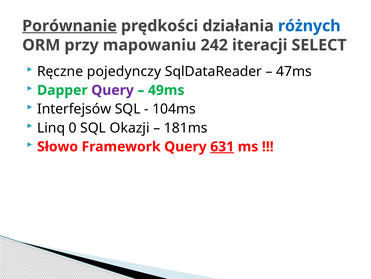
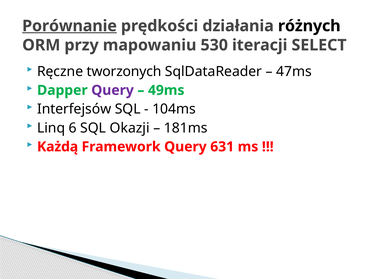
różnych colour: blue -> black (309, 26)
242: 242 -> 530 (214, 45)
pojedynczy: pojedynczy -> tworzonych (124, 71)
0: 0 -> 6 (73, 128)
Słowo: Słowo -> Każdą (58, 146)
631 underline: present -> none (222, 146)
